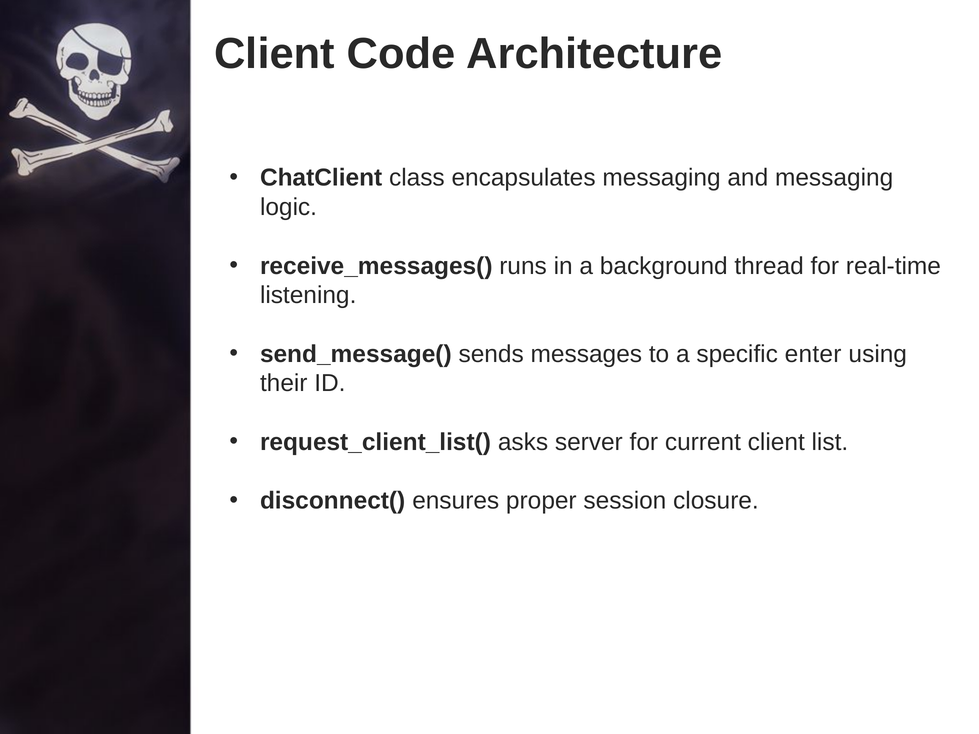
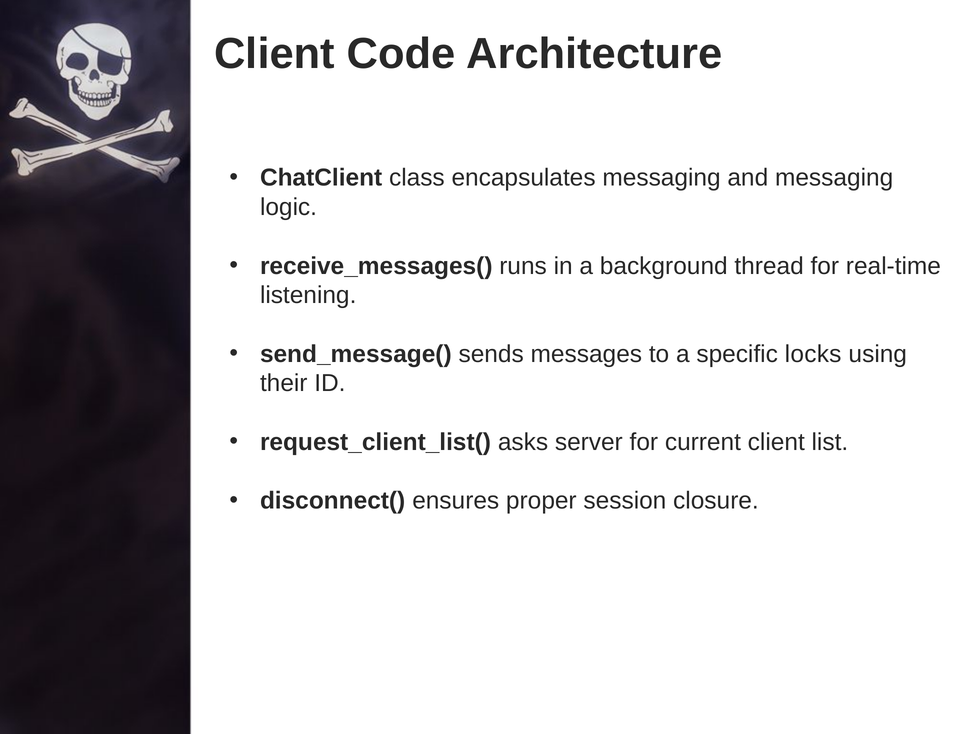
enter: enter -> locks (813, 354)
